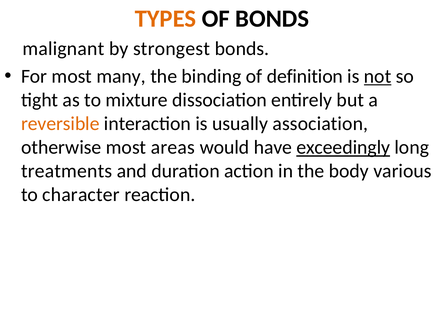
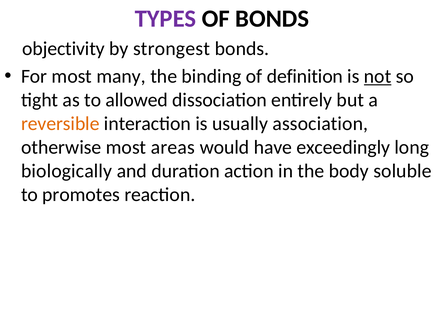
TYPES colour: orange -> purple (166, 19)
malignant: malignant -> objectivity (64, 49)
mixture: mixture -> allowed (137, 100)
exceedingly underline: present -> none (343, 147)
treatments: treatments -> biologically (67, 171)
various: various -> soluble (403, 171)
character: character -> promotes (81, 195)
